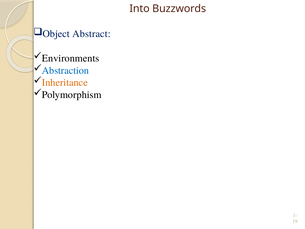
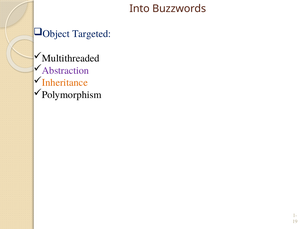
Abstract: Abstract -> Targeted (92, 34)
Environments: Environments -> Multithreaded (71, 58)
Abstraction colour: blue -> purple (65, 70)
